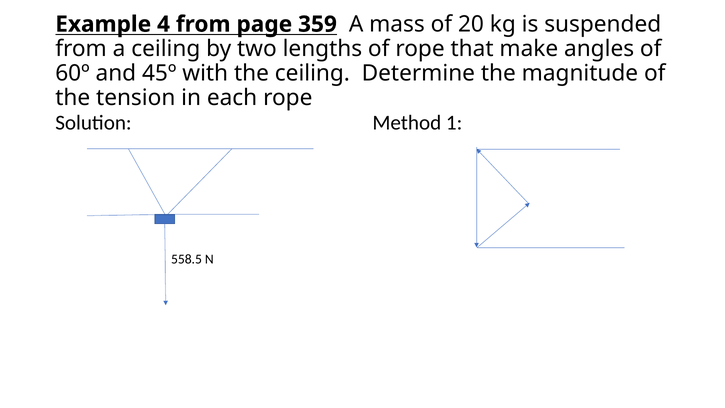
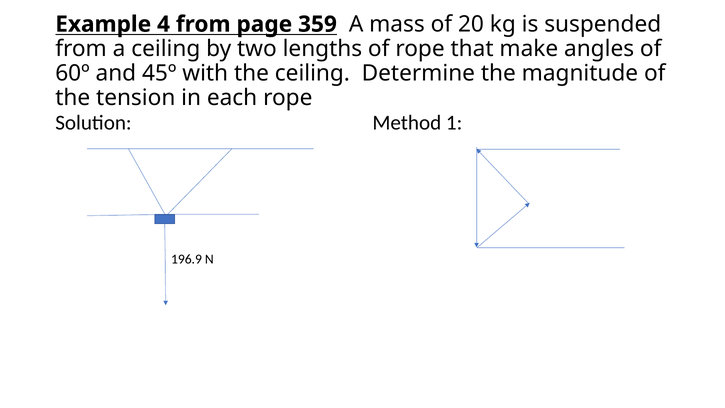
558.5: 558.5 -> 196.9 (186, 259)
